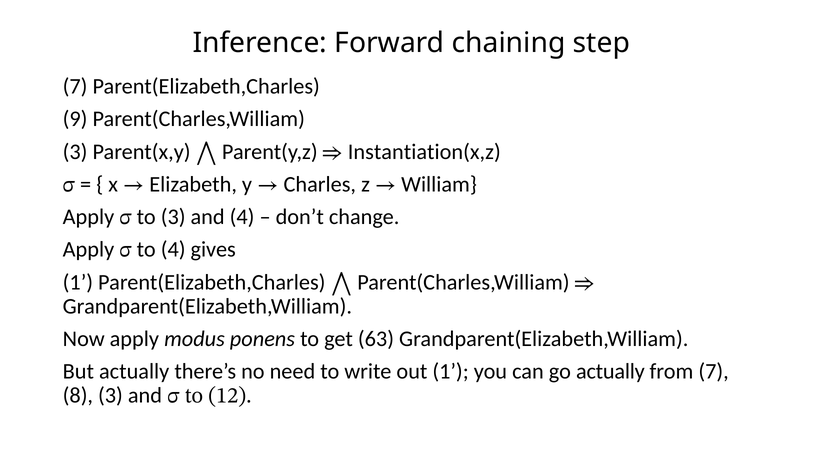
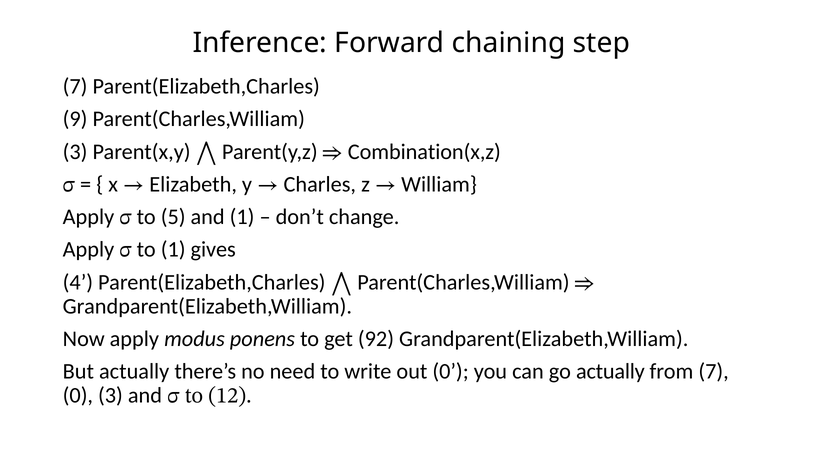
Instantiation(x,z: Instantiation(x,z -> Combination(x,z (424, 152)
3: 3 -> 5 (173, 217)
and 4: 4 -> 1 (242, 217)
to 4: 4 -> 1 (173, 250)
1: 1 -> 4 (78, 282)
63: 63 -> 92 (376, 339)
out 1: 1 -> 0 (451, 372)
8: 8 -> 0 (78, 396)
